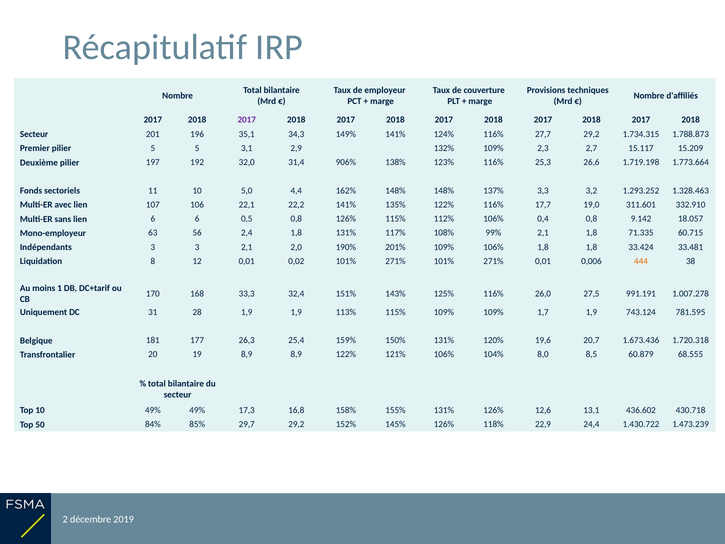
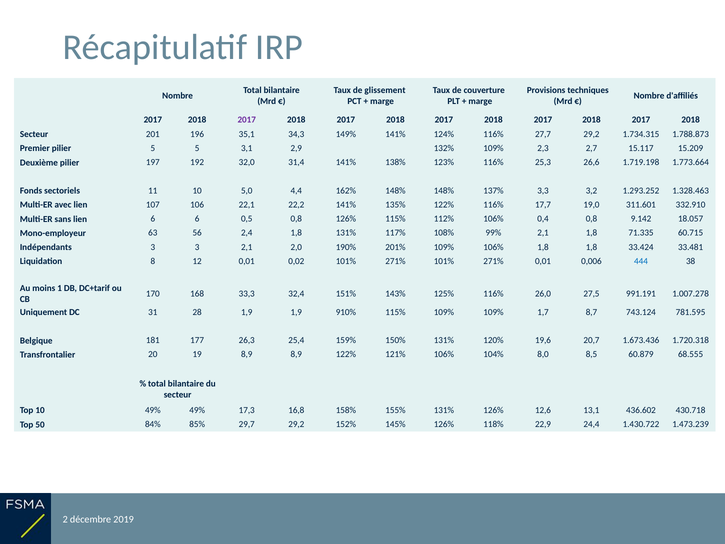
employeur: employeur -> glissement (385, 90)
31,4 906%: 906% -> 141% (346, 162)
444 colour: orange -> blue (641, 261)
113%: 113% -> 910% (346, 312)
1,7 1,9: 1,9 -> 8,7 (591, 312)
